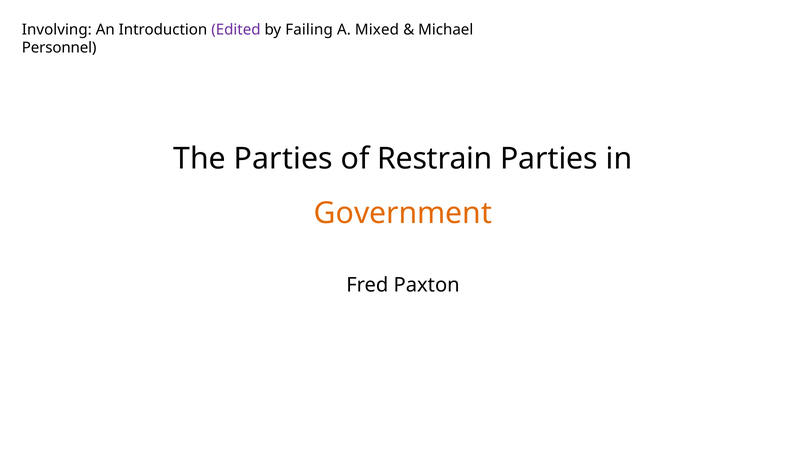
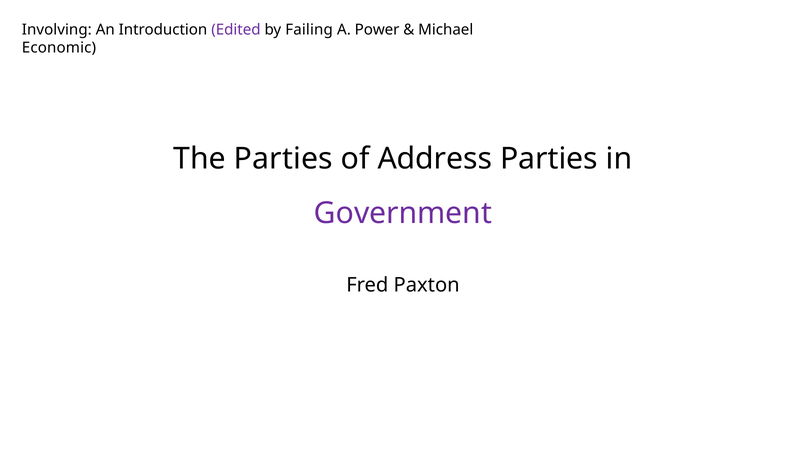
Mixed: Mixed -> Power (377, 29)
Personnel: Personnel -> Economic (59, 48)
Restrain: Restrain -> Address (435, 159)
Government colour: orange -> purple (403, 213)
